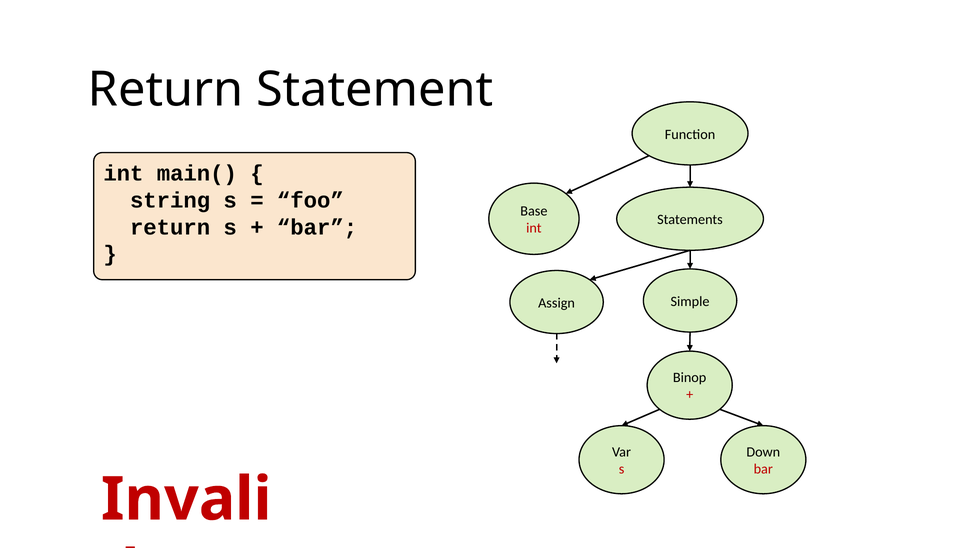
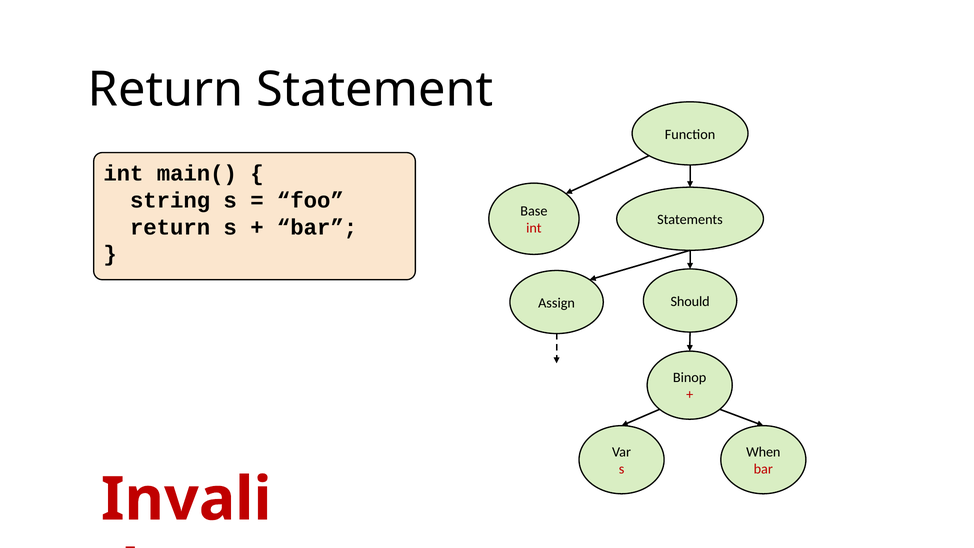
Simple: Simple -> Should (690, 301)
Down: Down -> When (763, 452)
